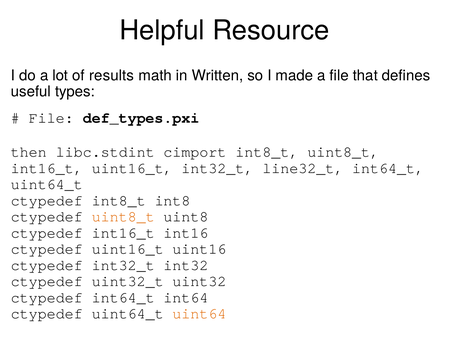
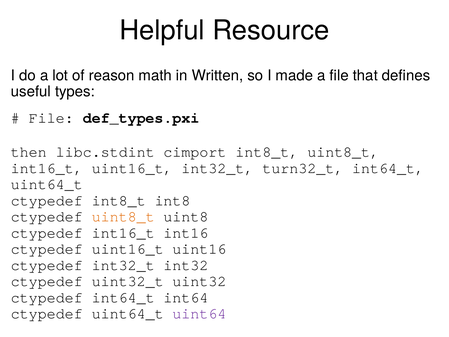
results: results -> reason (112, 75)
line32_t: line32_t -> turn32_t (303, 168)
uint64 colour: orange -> purple (200, 313)
